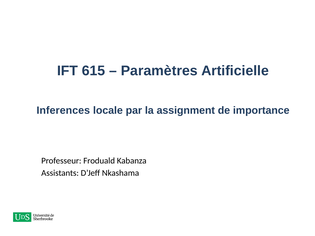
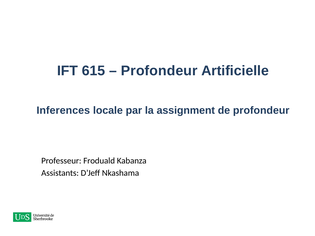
Paramètres: Paramètres -> Profondeur (159, 71)
de importance: importance -> profondeur (261, 110)
